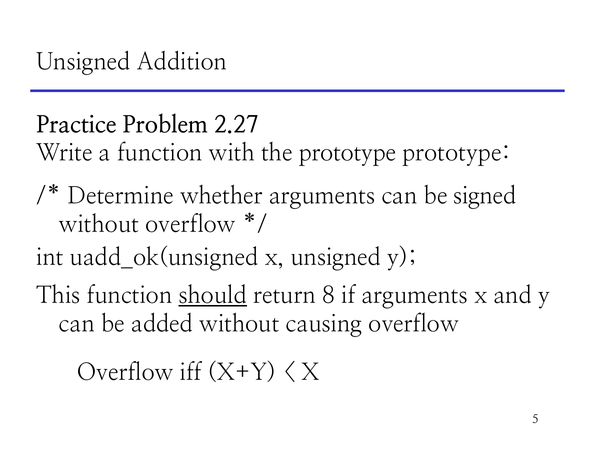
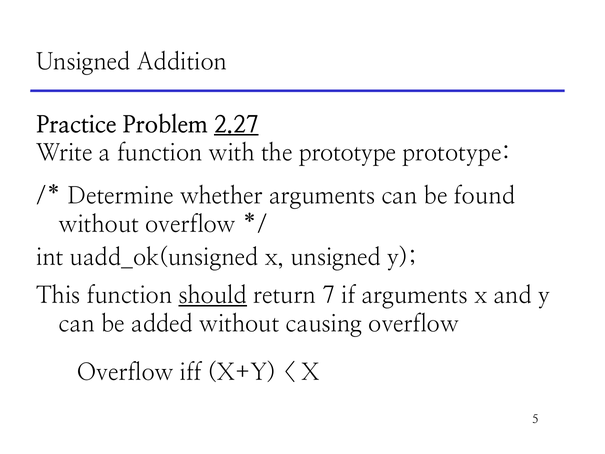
2.27 underline: none -> present (236, 125)
signed: signed -> found (485, 196)
8: 8 -> 7 (328, 295)
